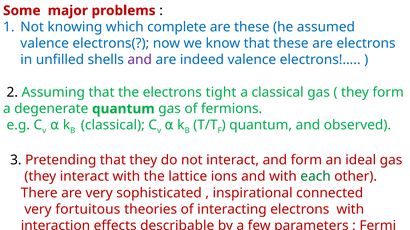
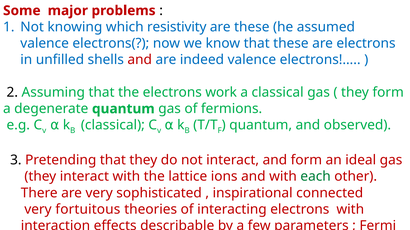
complete: complete -> resistivity (177, 27)
and colour: purple -> red (140, 60)
tight: tight -> work (221, 93)
